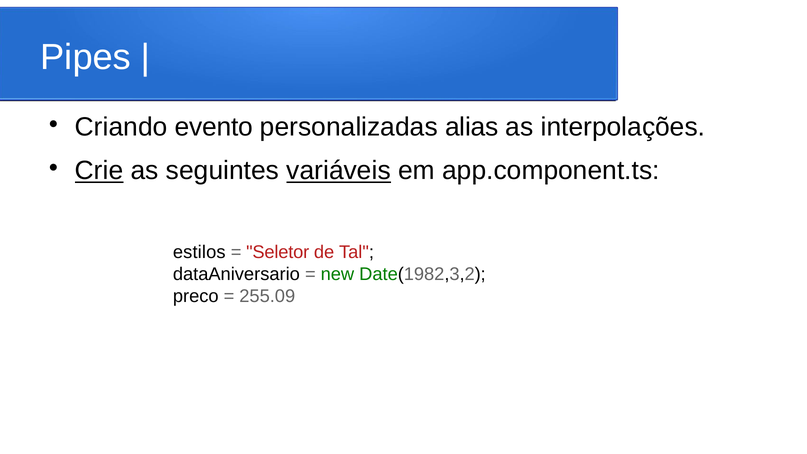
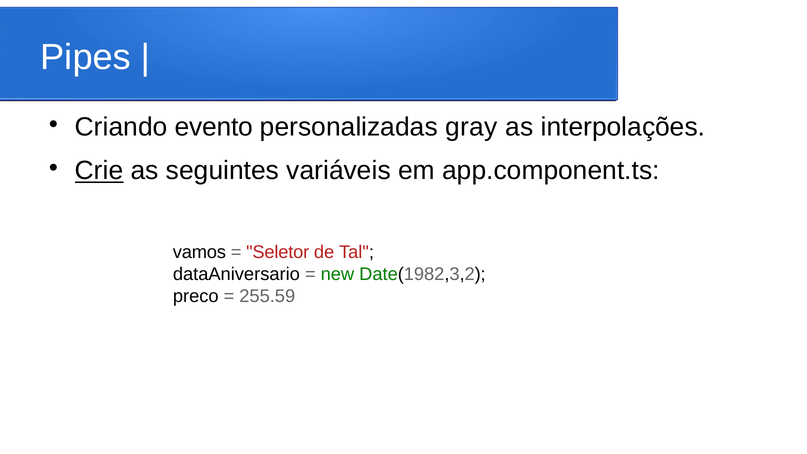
alias: alias -> gray (471, 127)
variáveis underline: present -> none (339, 171)
estilos: estilos -> vamos (199, 252)
255.09: 255.09 -> 255.59 (267, 296)
